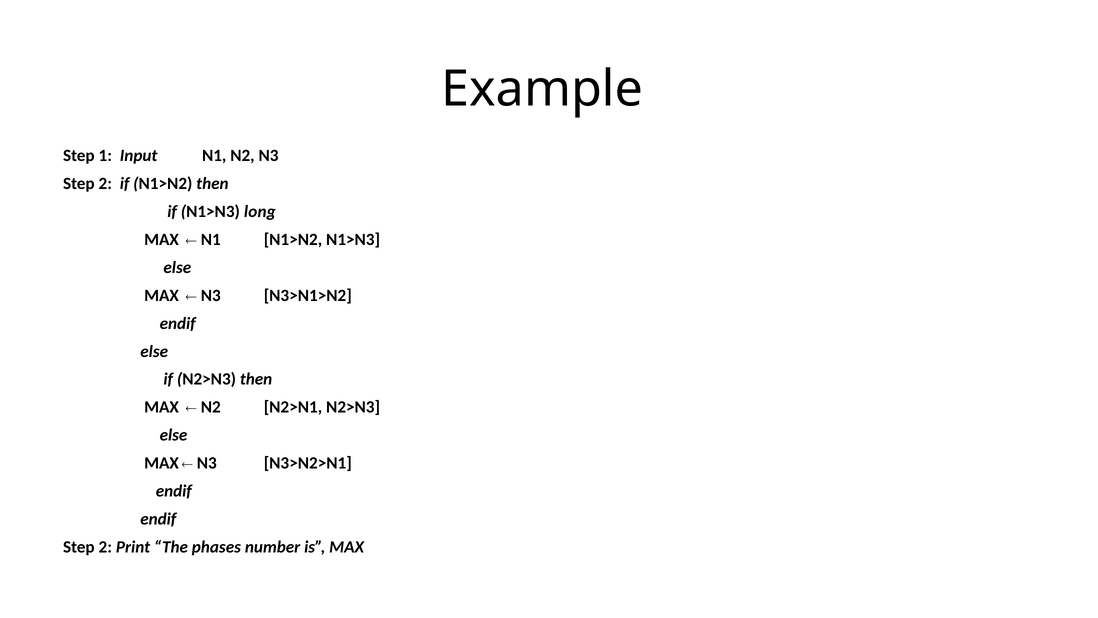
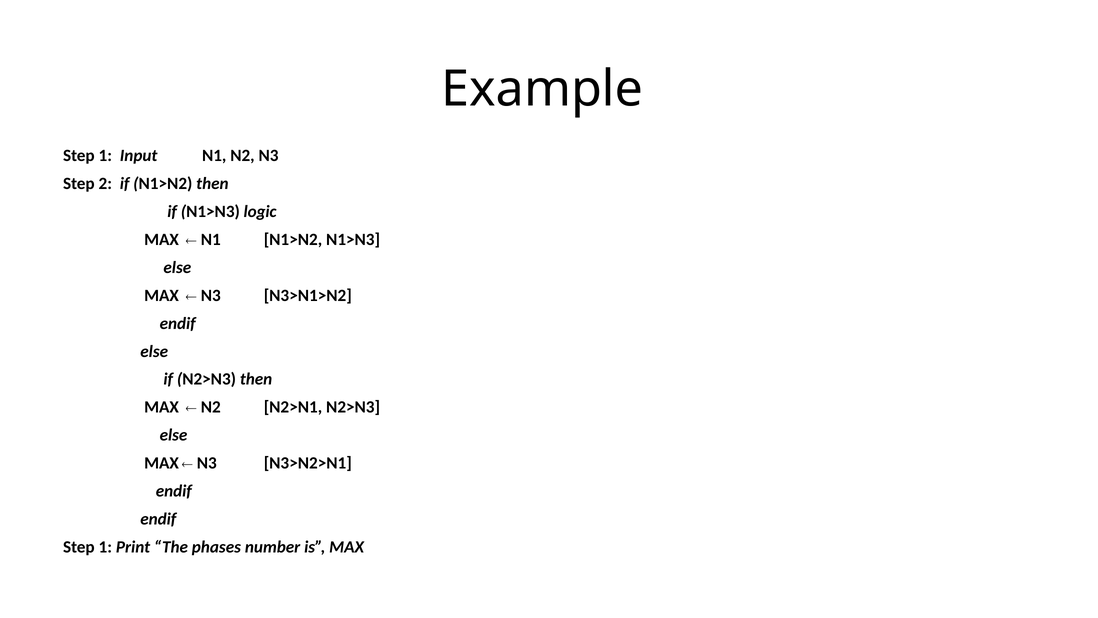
long: long -> logic (260, 212)
2: 2 -> 1 (105, 547)
